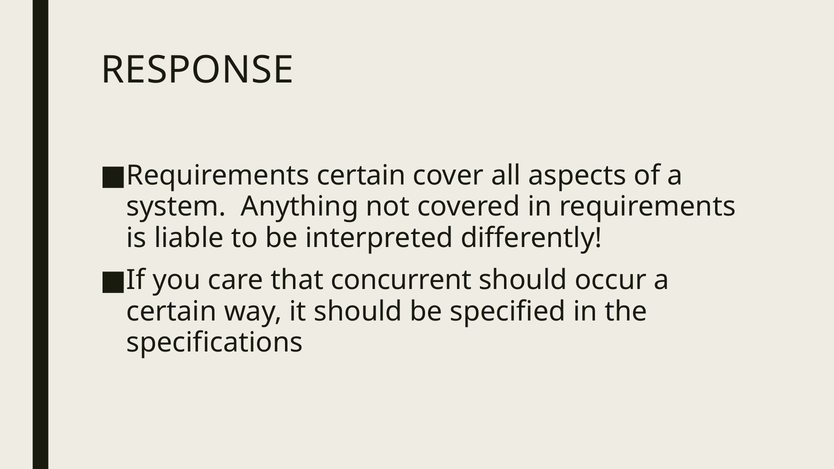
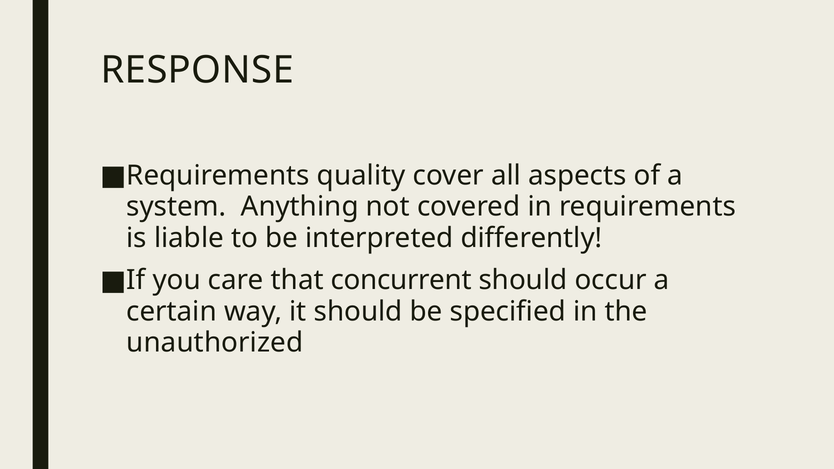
Requirements certain: certain -> quality (361, 175)
specifications: specifications -> unauthorized (215, 343)
